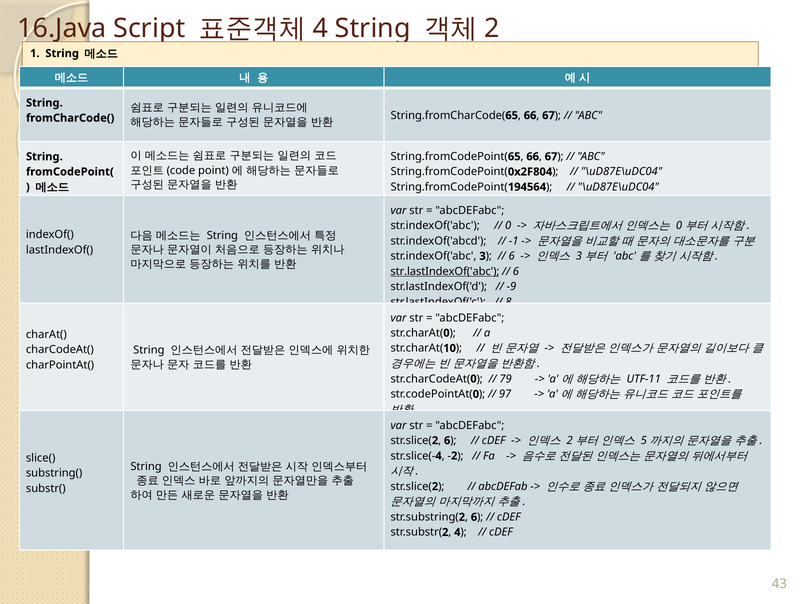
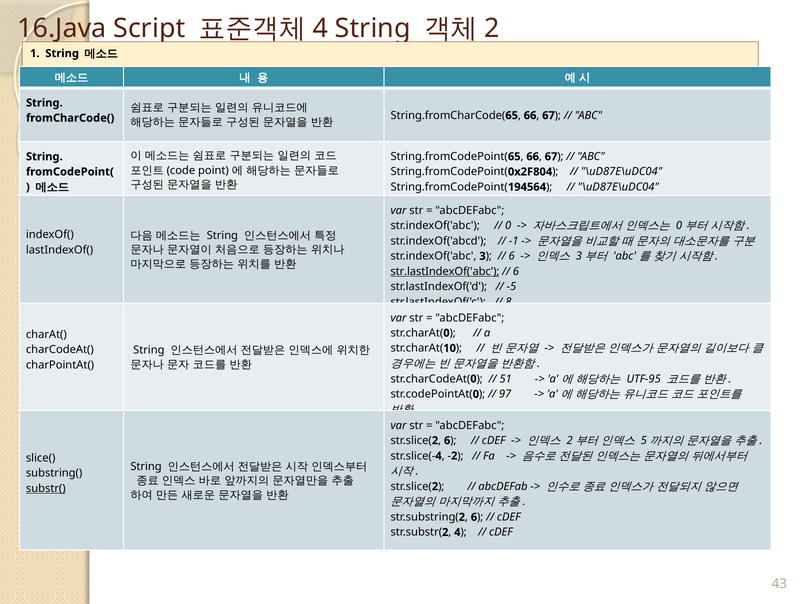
-9: -9 -> -5 (511, 287)
79: 79 -> 51 (506, 379)
UTF-11: UTF-11 -> UTF-95 (644, 379)
substr( underline: none -> present (46, 489)
